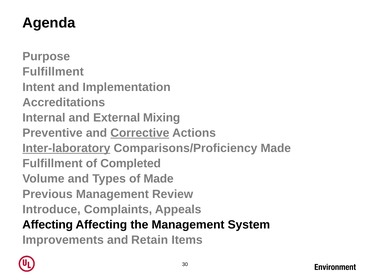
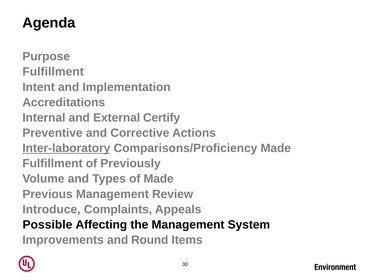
Mixing: Mixing -> Certify (162, 118)
Corrective underline: present -> none (140, 133)
Completed: Completed -> Previously (131, 163)
Affecting: Affecting -> Possible (47, 224)
Retain: Retain -> Round (150, 240)
